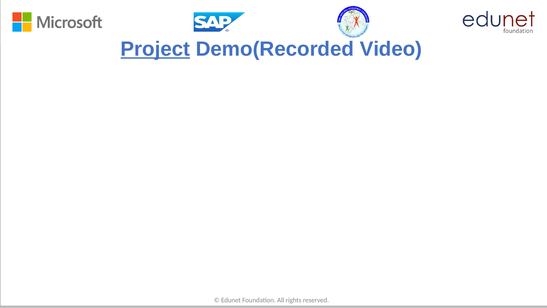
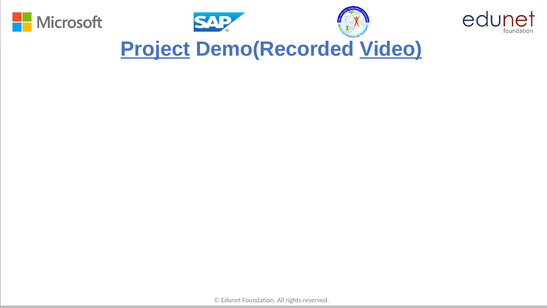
Video underline: none -> present (391, 49)
